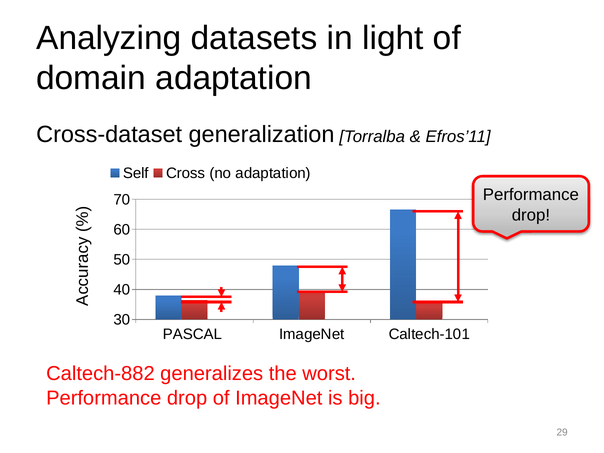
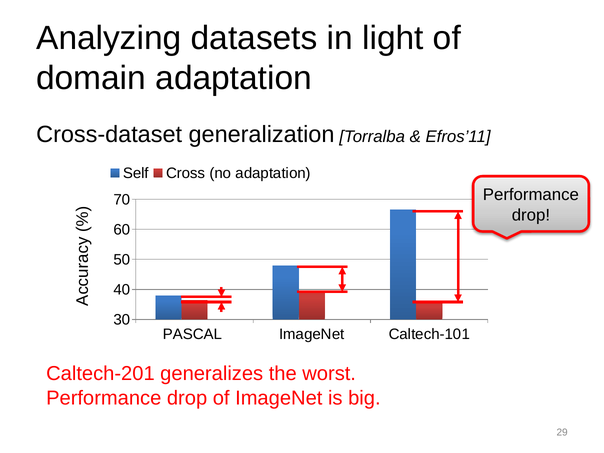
Caltech-882: Caltech-882 -> Caltech-201 (100, 374)
